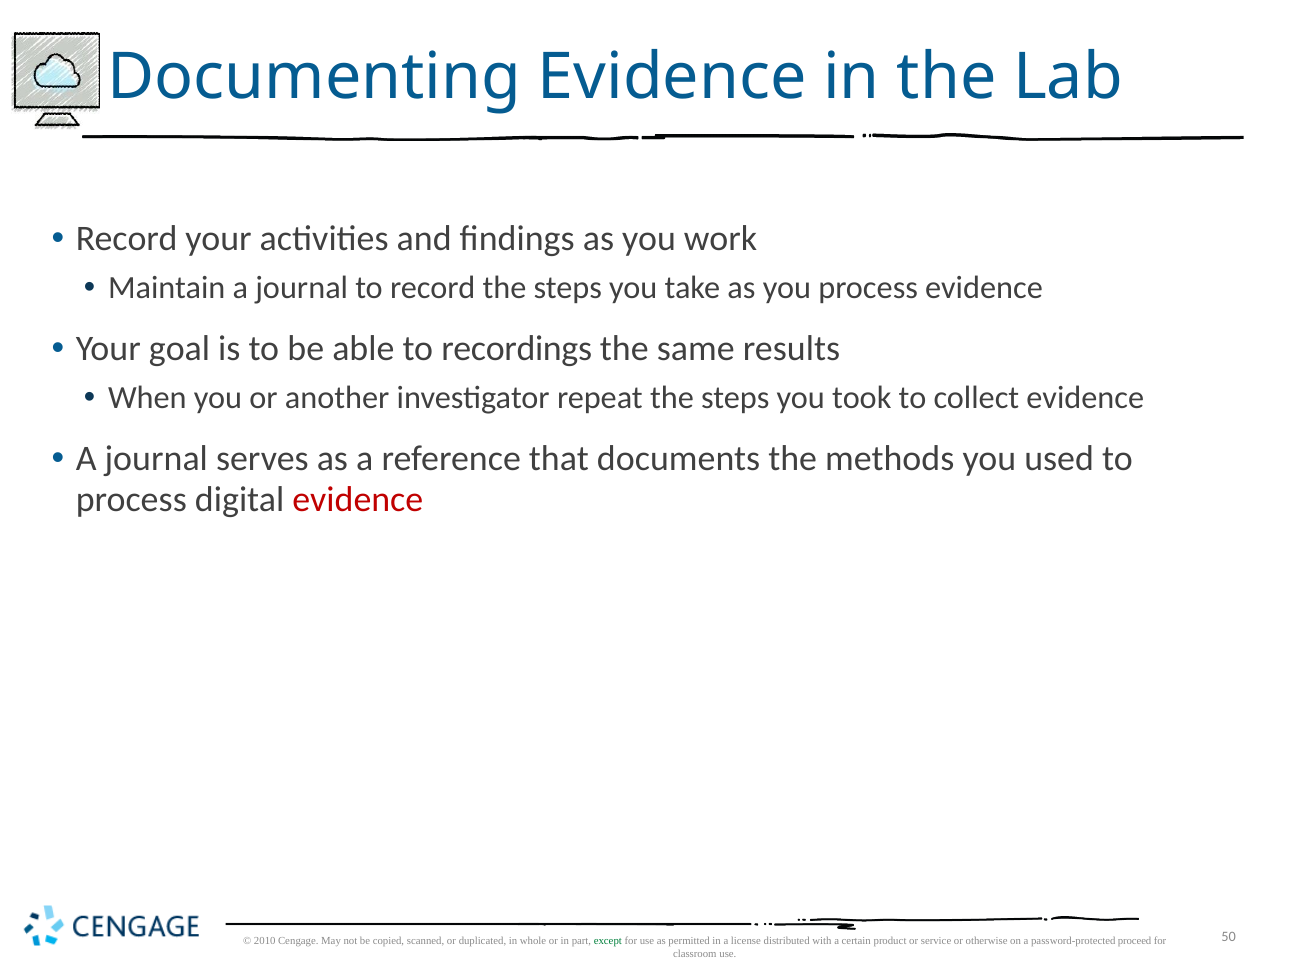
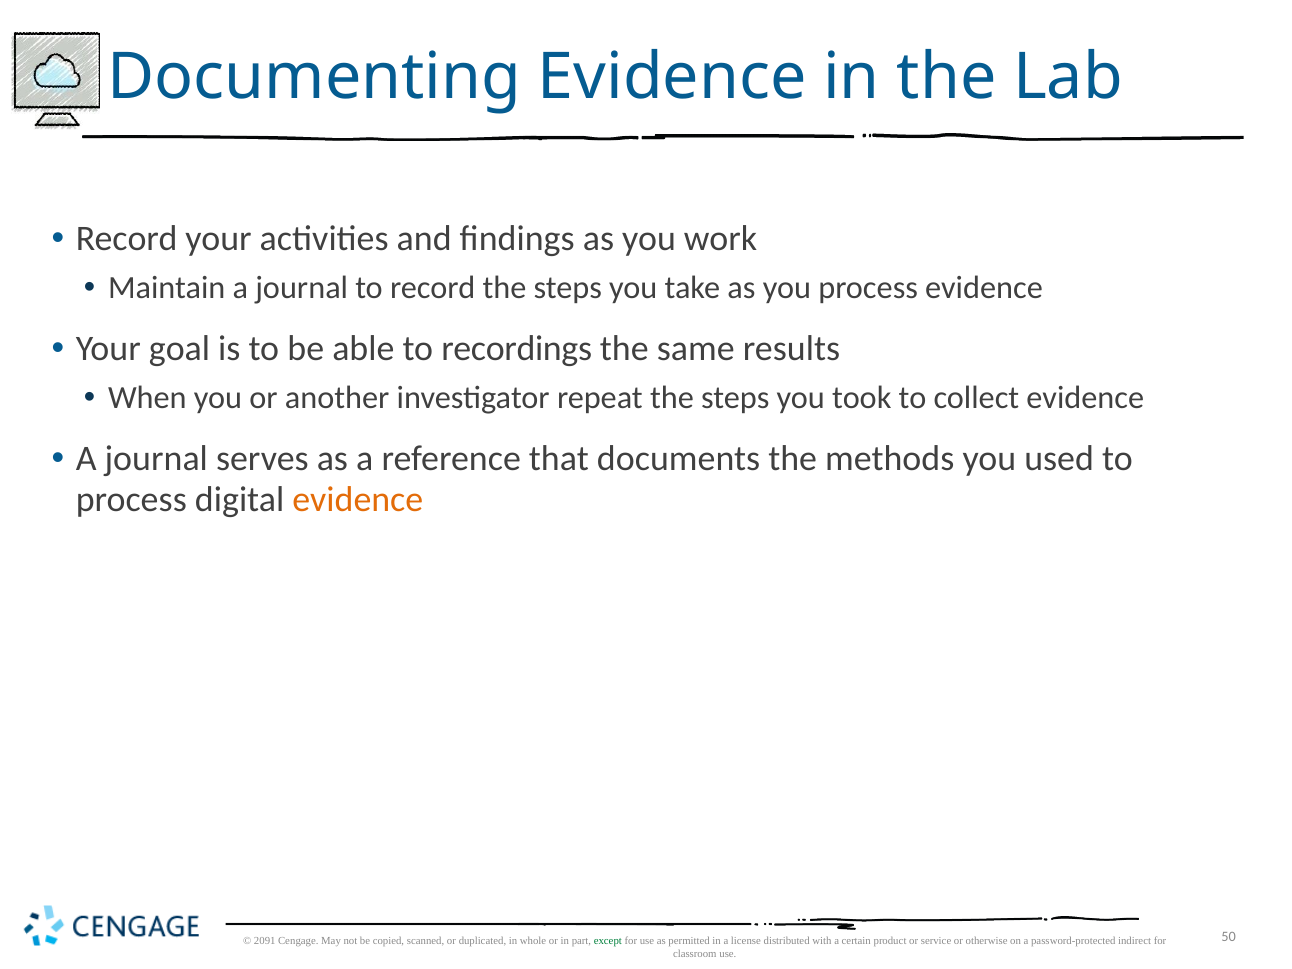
evidence colour: red -> orange (358, 499)
2010: 2010 -> 2091 (265, 941)
proceed: proceed -> indirect (1135, 941)
